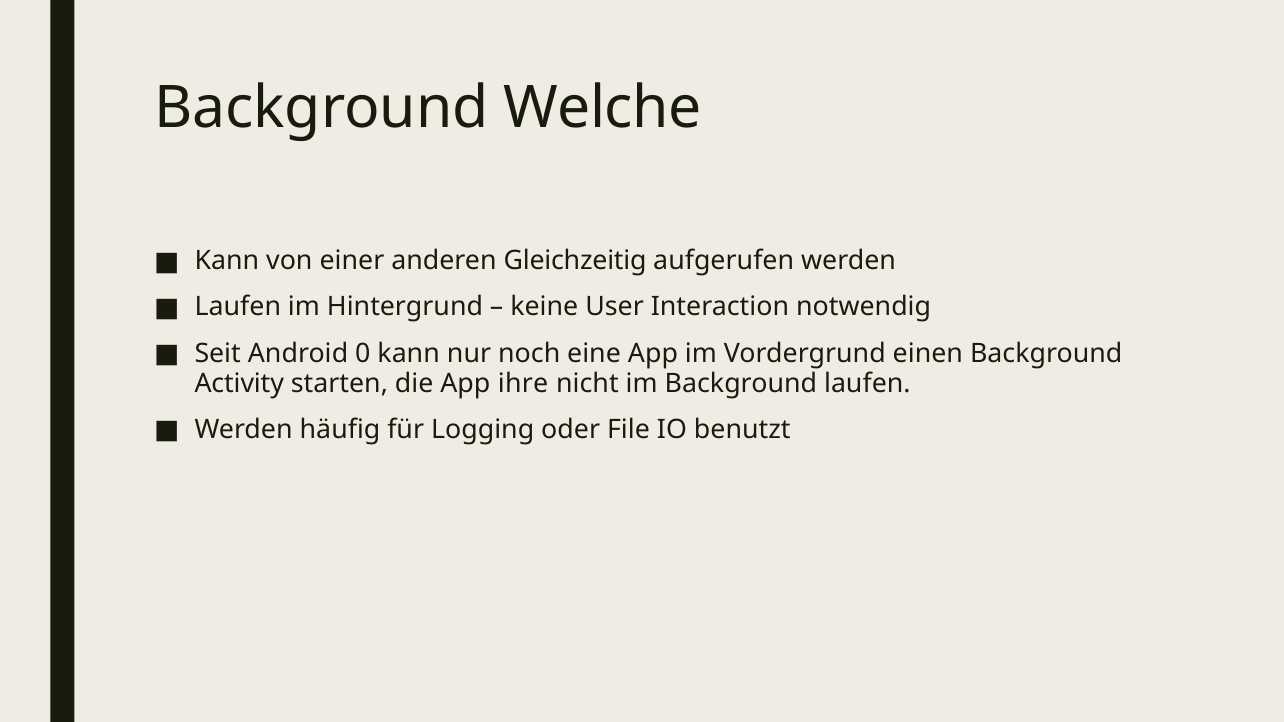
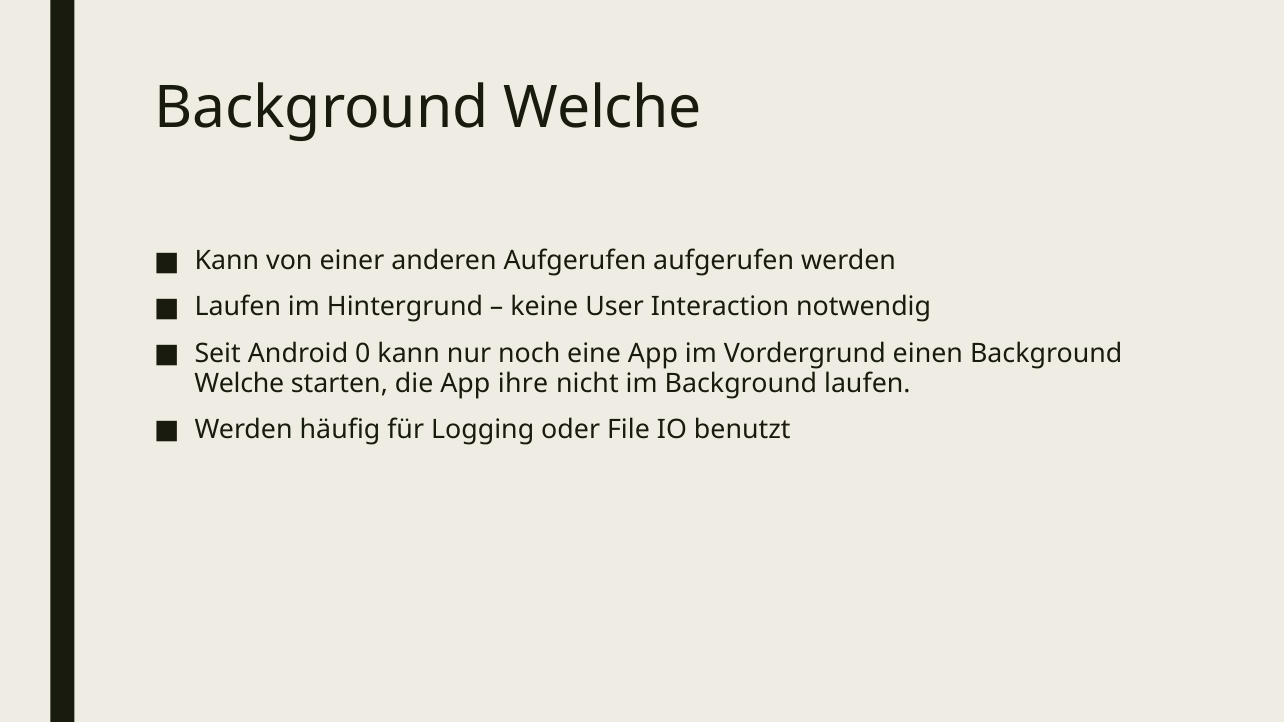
anderen Gleichzeitig: Gleichzeitig -> Aufgerufen (575, 261)
Activity: Activity -> Welche (239, 384)
